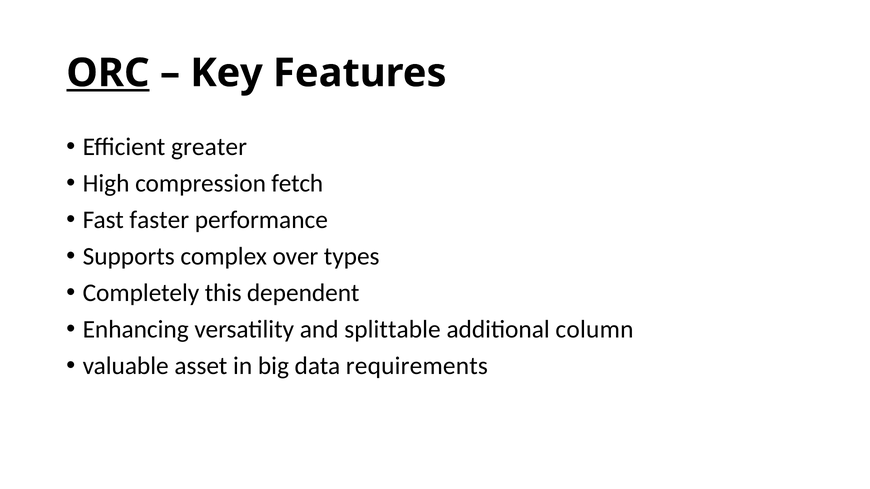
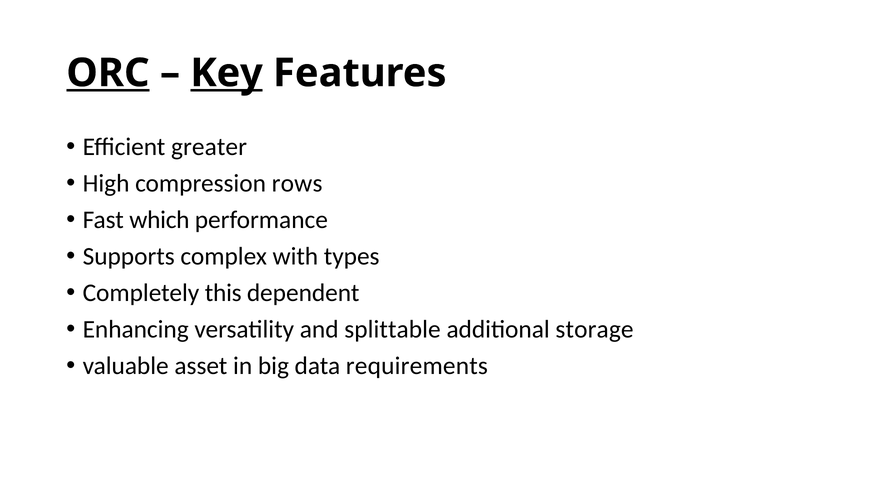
Key underline: none -> present (227, 73)
fetch: fetch -> rows (297, 184)
faster: faster -> which (159, 220)
over: over -> with (295, 257)
column: column -> storage (595, 329)
